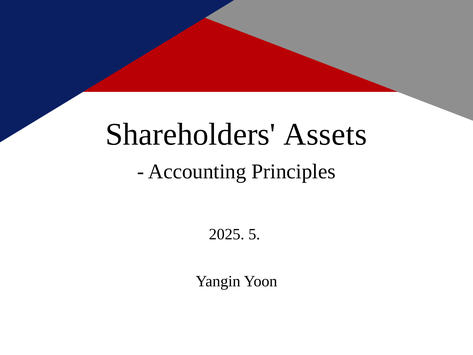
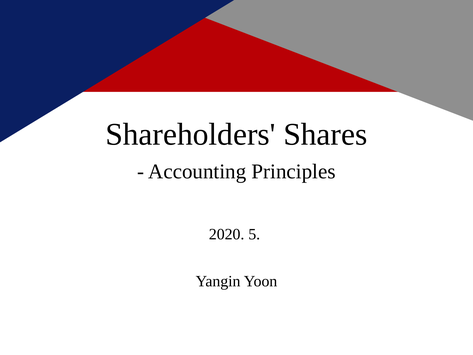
Assets: Assets -> Shares (325, 134)
2025: 2025 -> 2020 (227, 234)
